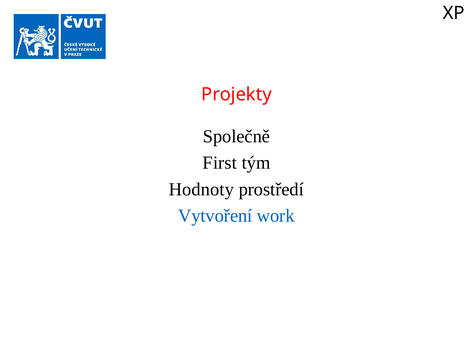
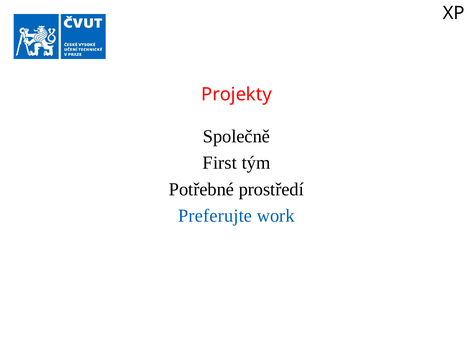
Hodnoty: Hodnoty -> Potřebné (202, 189)
Vytvoření: Vytvoření -> Preferujte (215, 216)
